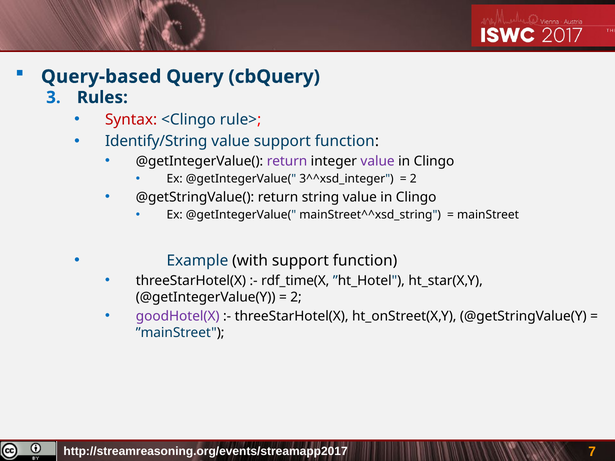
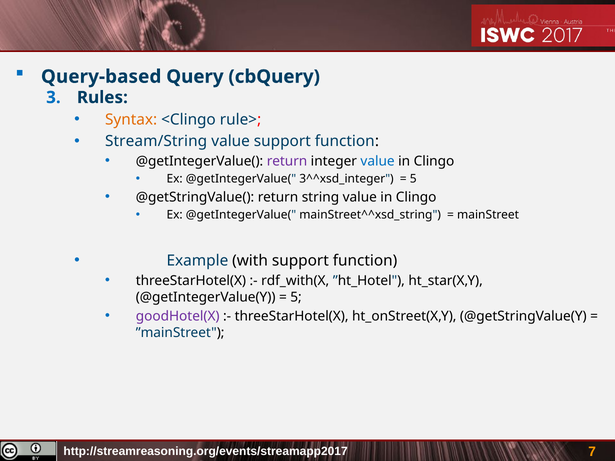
Syntax colour: red -> orange (131, 120)
Identify/String: Identify/String -> Stream/String (156, 141)
value colour: purple -> blue (378, 161)
2: 2 -> 5 (413, 179)
rdf_time(X: rdf_time(X -> rdf_with(X (295, 281)
2: 2 -> 5 (296, 297)
